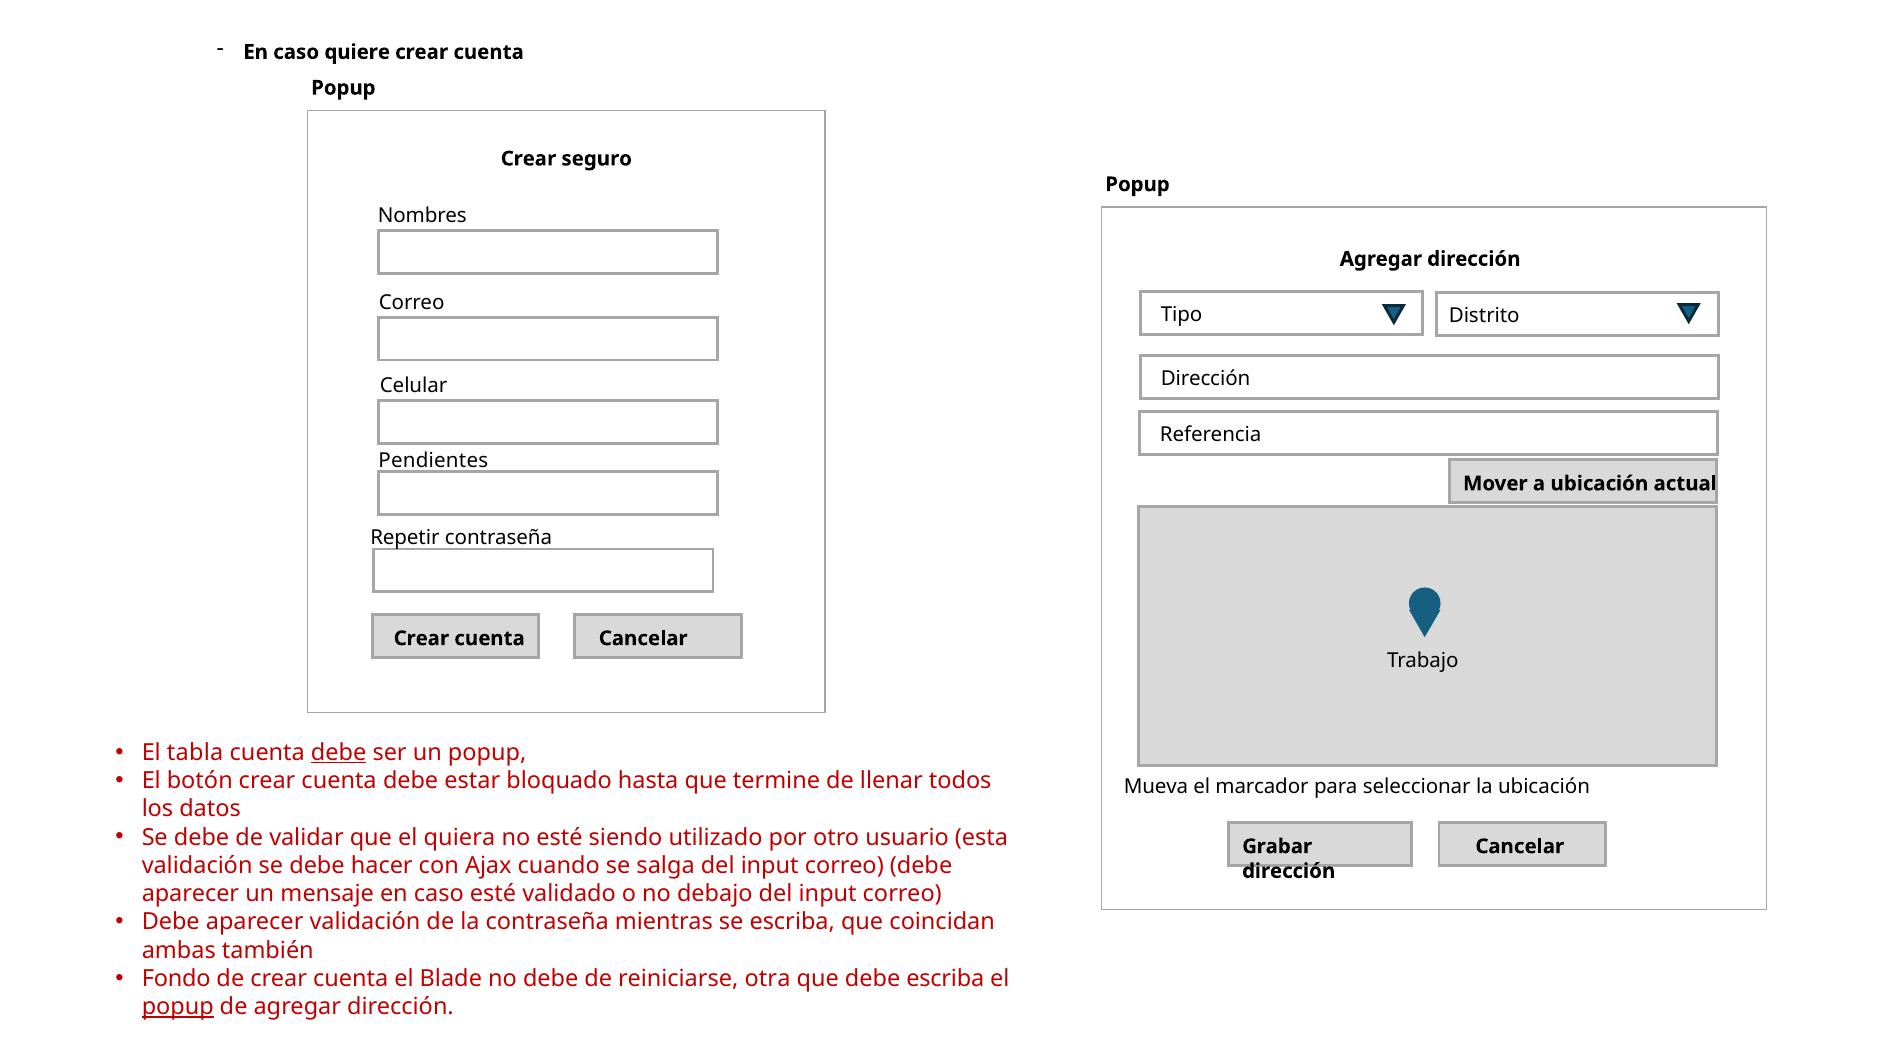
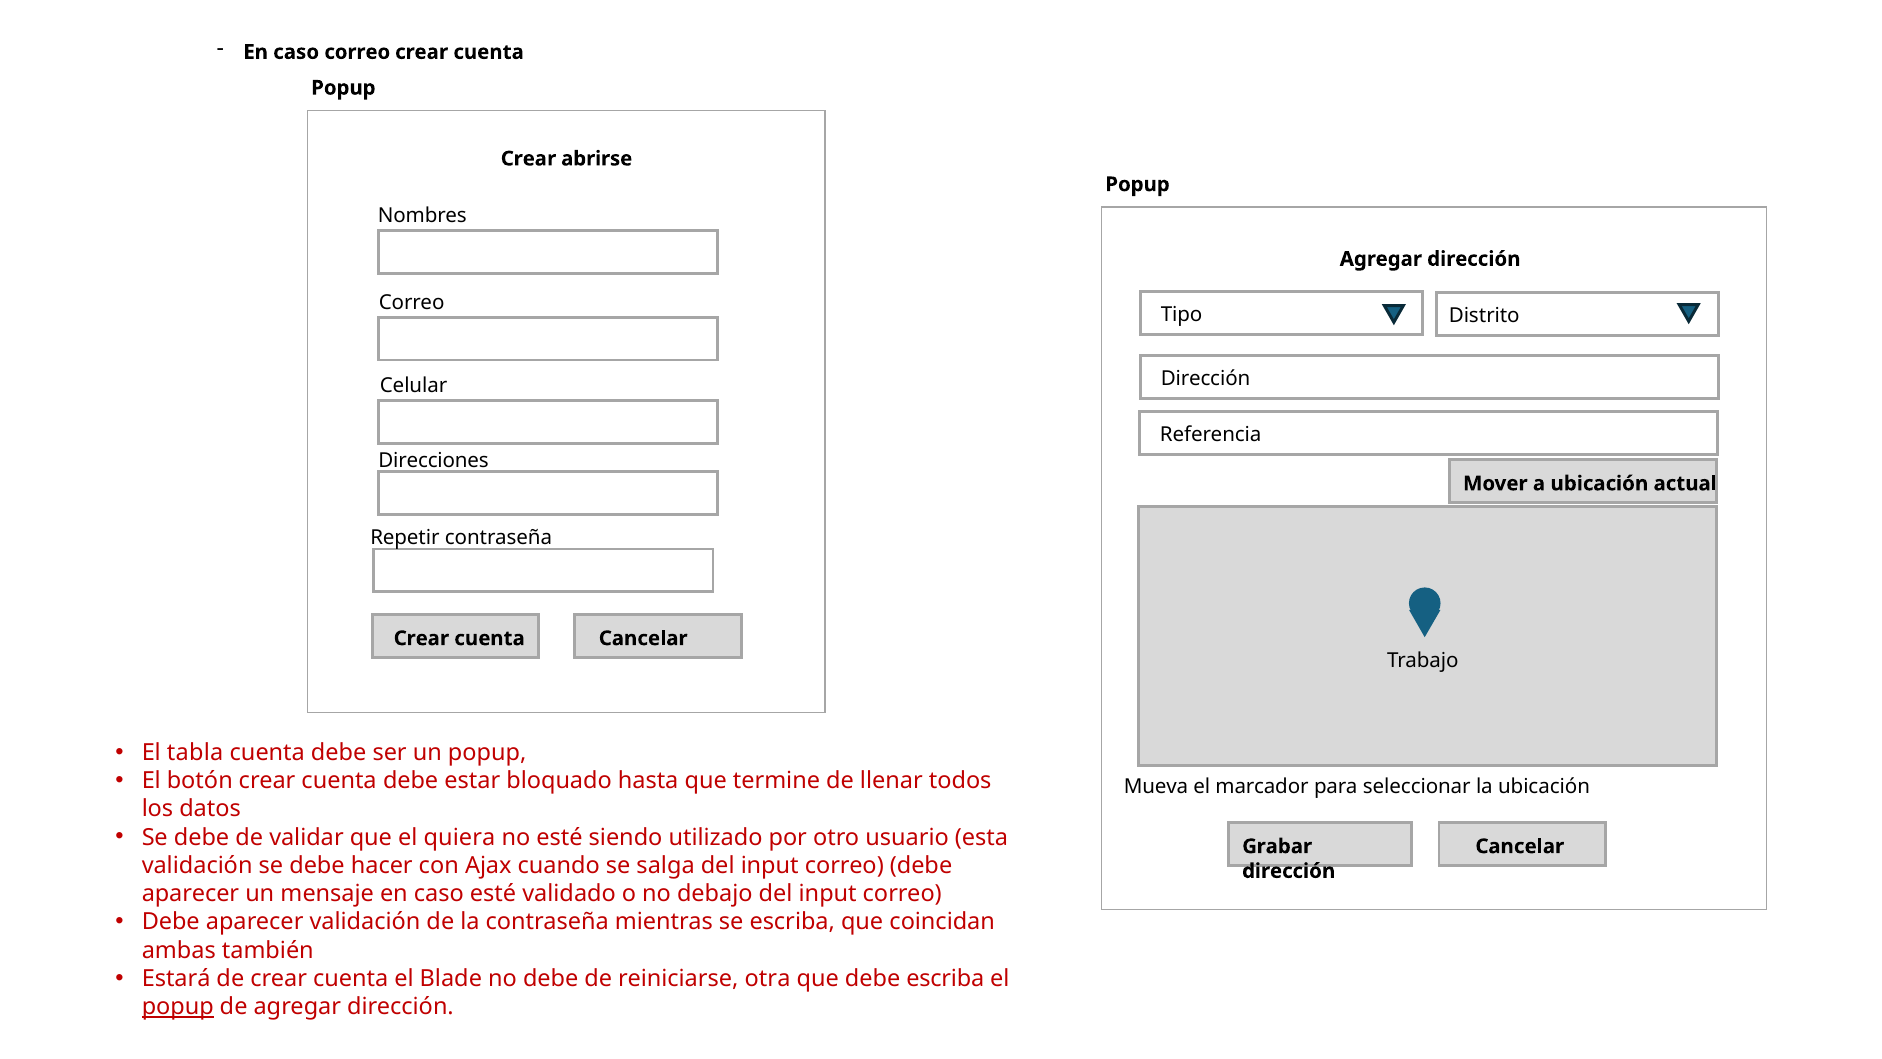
caso quiere: quiere -> correo (357, 52)
seguro: seguro -> abrirse (597, 159)
Pendientes: Pendientes -> Direcciones (434, 460)
debe underline: present -> none (339, 752)
Fondo: Fondo -> Estará (176, 978)
